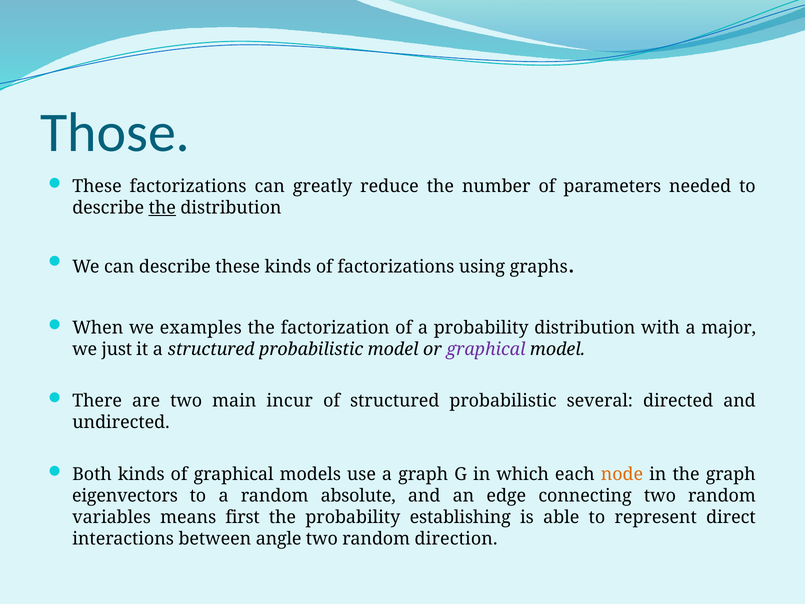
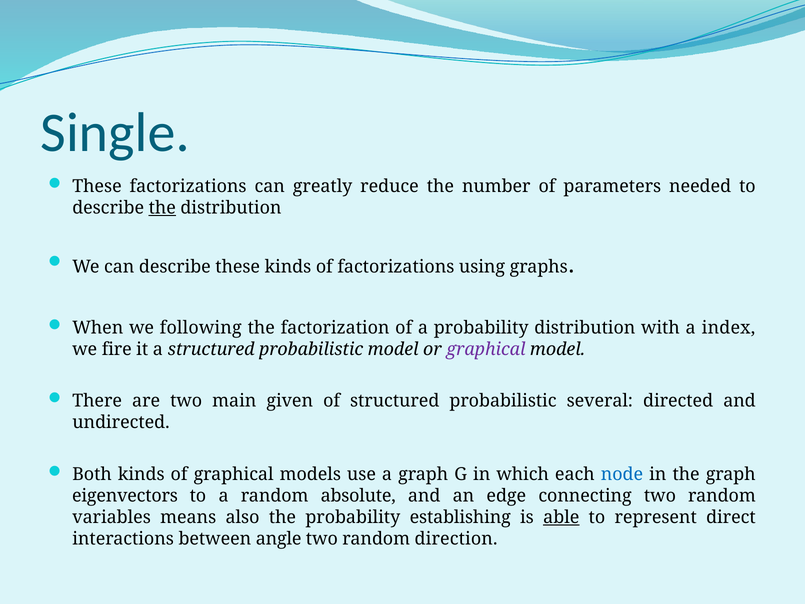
Those: Those -> Single (115, 133)
examples: examples -> following (201, 328)
major: major -> index (728, 328)
just: just -> fire (117, 349)
incur: incur -> given (290, 401)
node colour: orange -> blue (622, 474)
first: first -> also (243, 517)
able underline: none -> present (561, 517)
